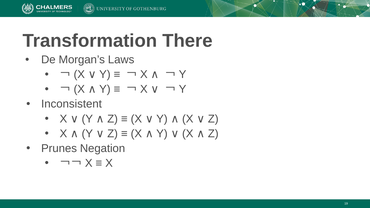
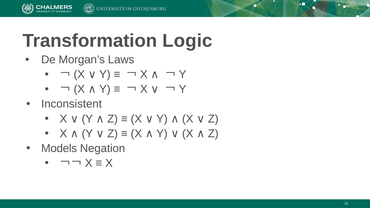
There: There -> Logic (187, 41)
Prunes: Prunes -> Models (59, 148)
